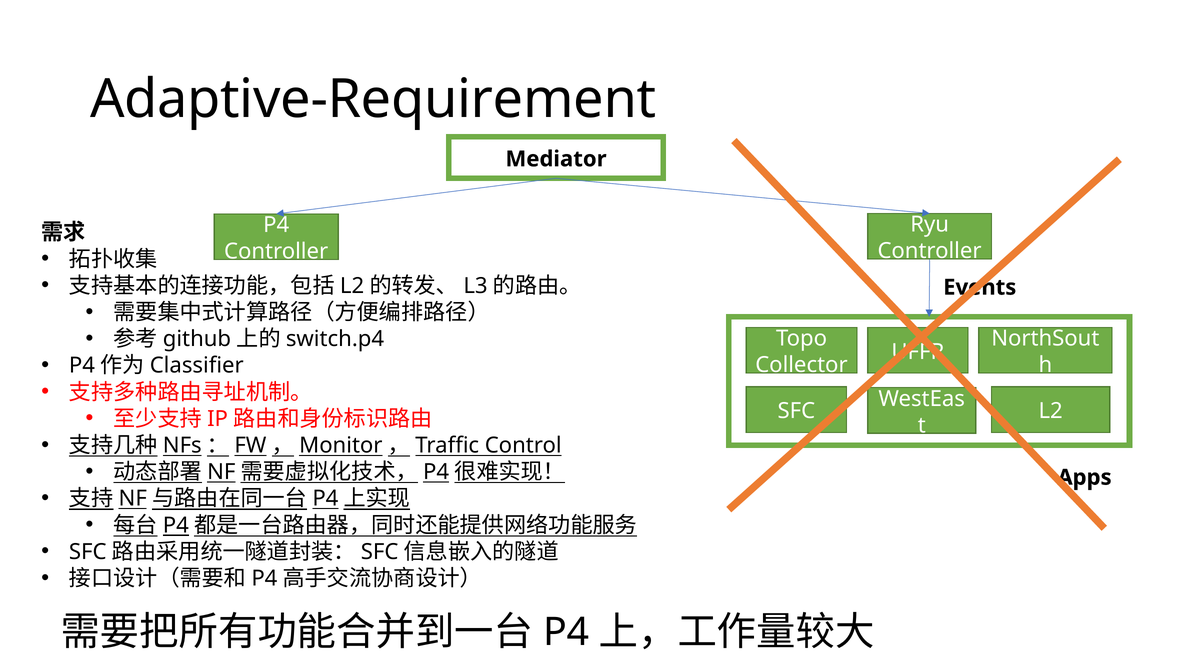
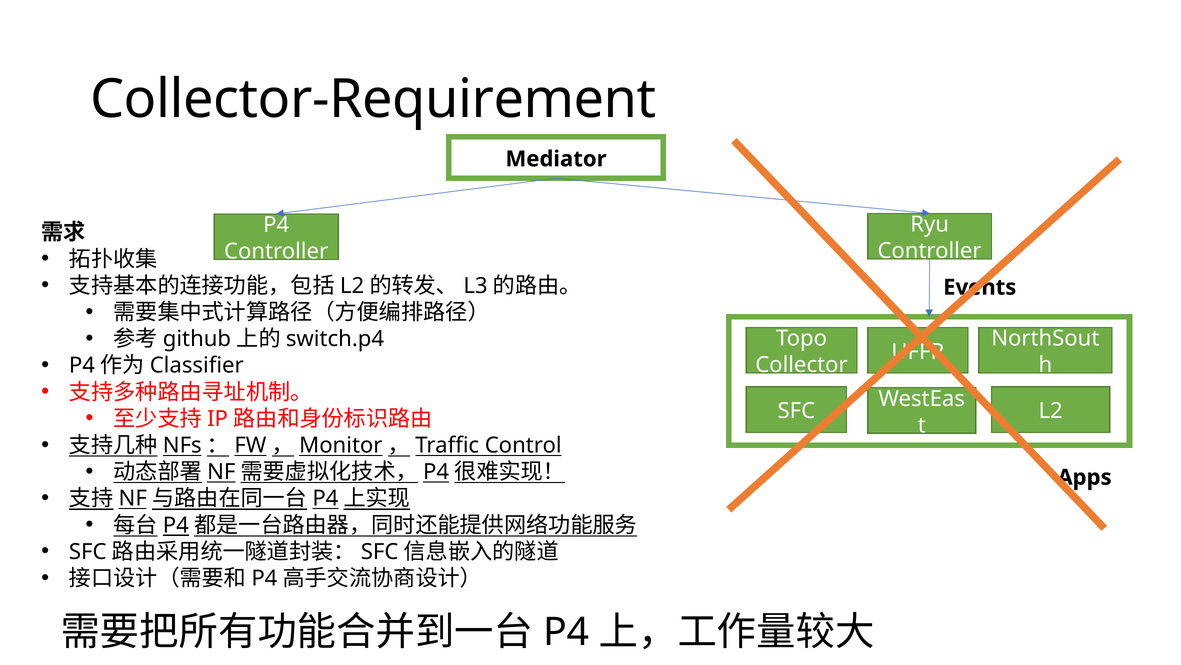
Adaptive-Requirement: Adaptive-Requirement -> Collector-Requirement (373, 99)
